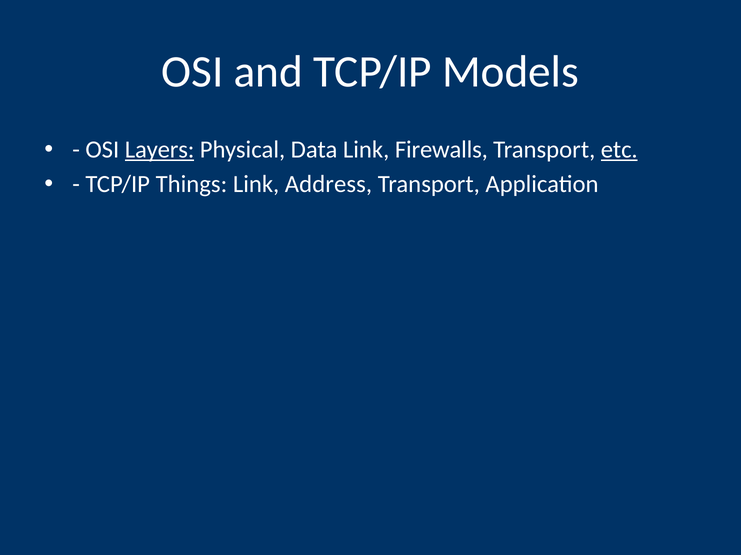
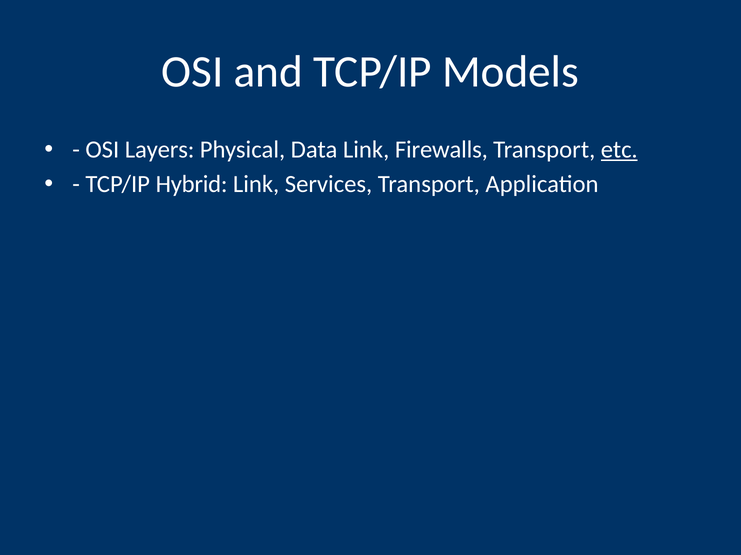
Layers underline: present -> none (160, 150)
Things: Things -> Hybrid (192, 185)
Address: Address -> Services (329, 185)
